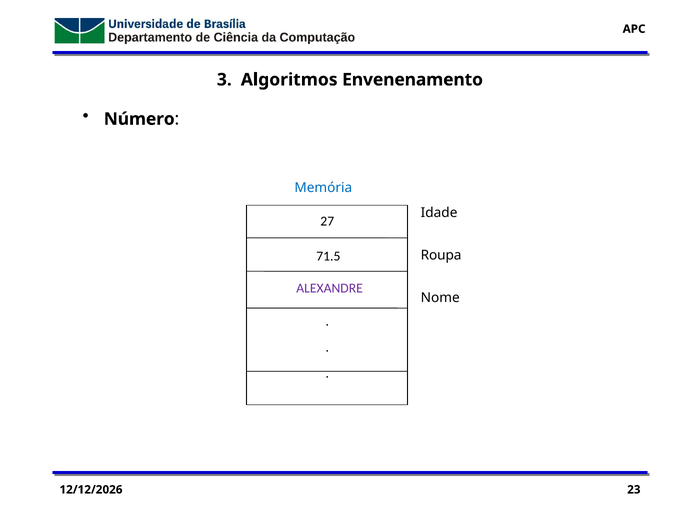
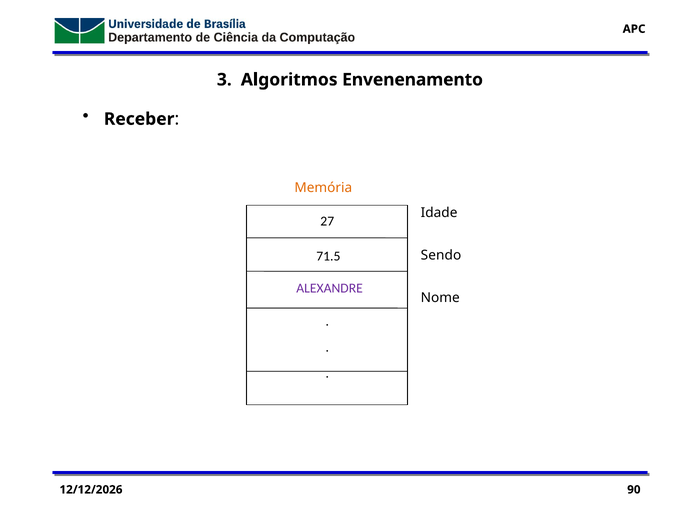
Número: Número -> Receber (139, 119)
Memória colour: blue -> orange (323, 188)
Roupa: Roupa -> Sendo (441, 255)
23: 23 -> 90 (634, 490)
